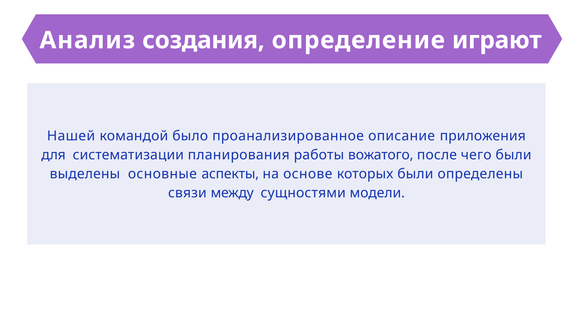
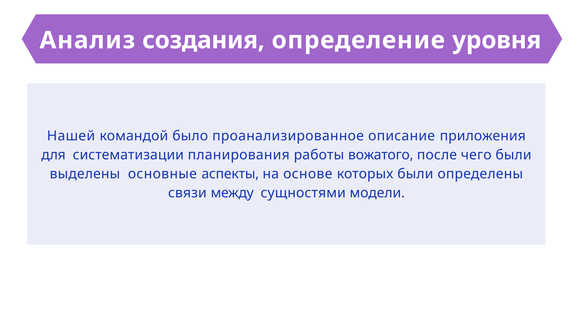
играют: играют -> уровня (497, 40)
